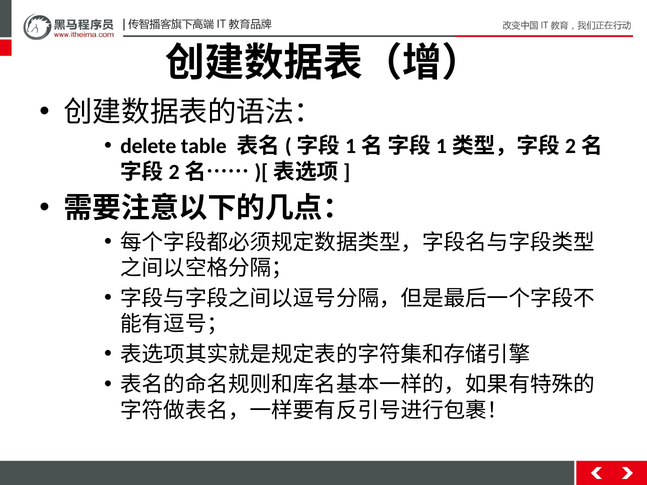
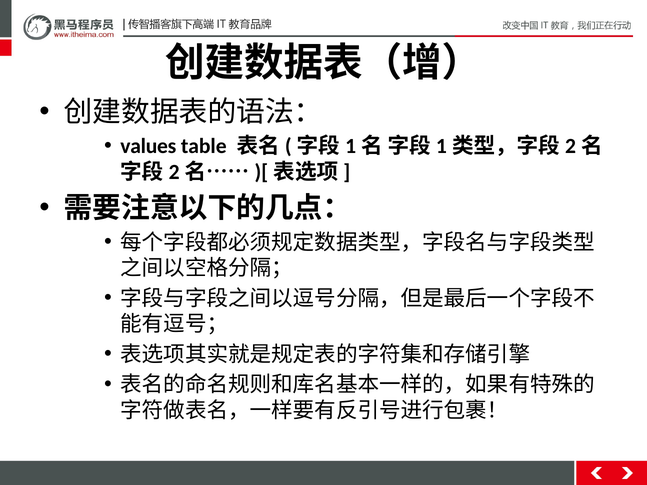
delete: delete -> values (148, 146)
